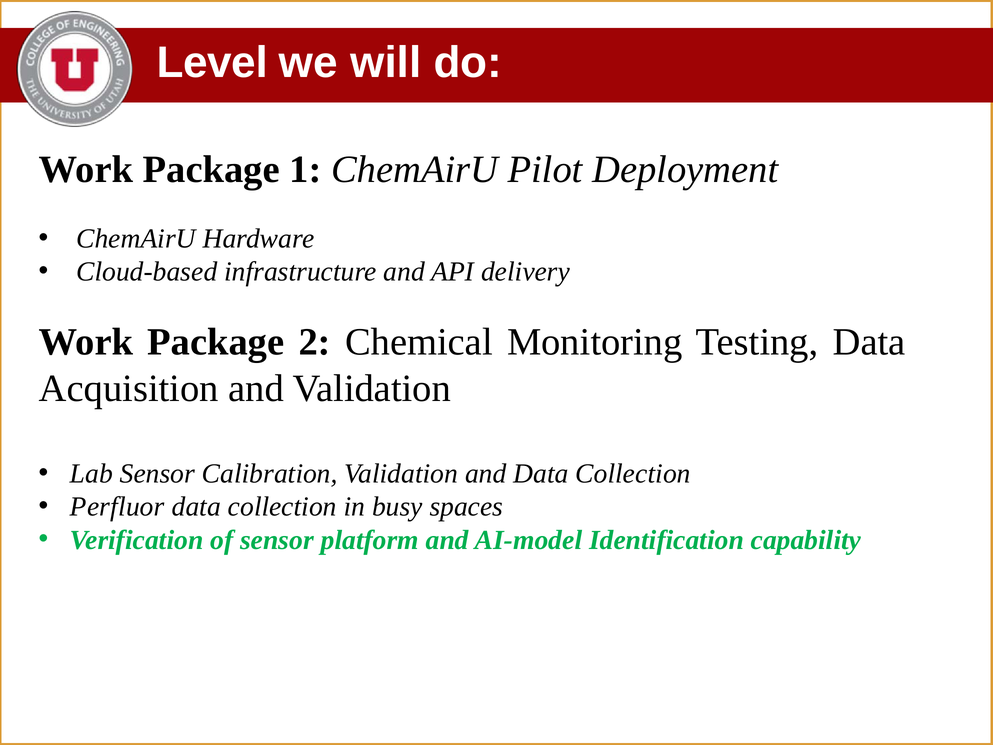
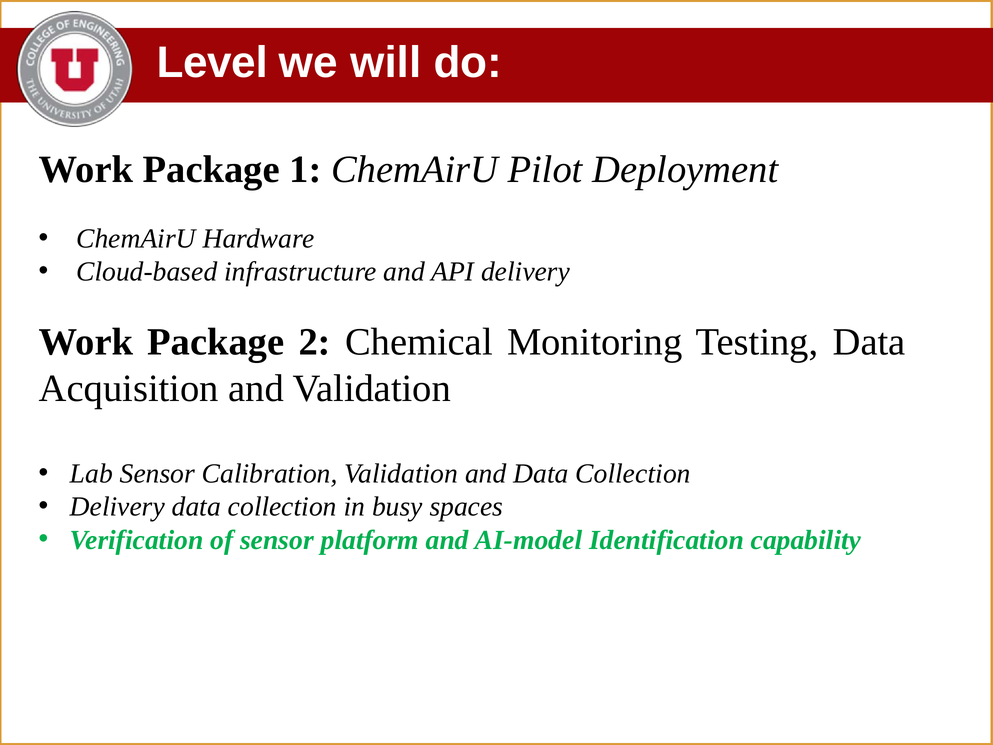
Perfluor: Perfluor -> Delivery (117, 507)
